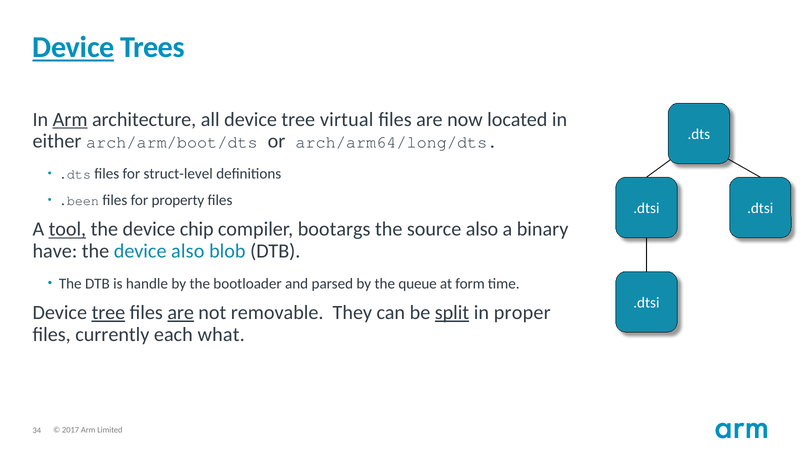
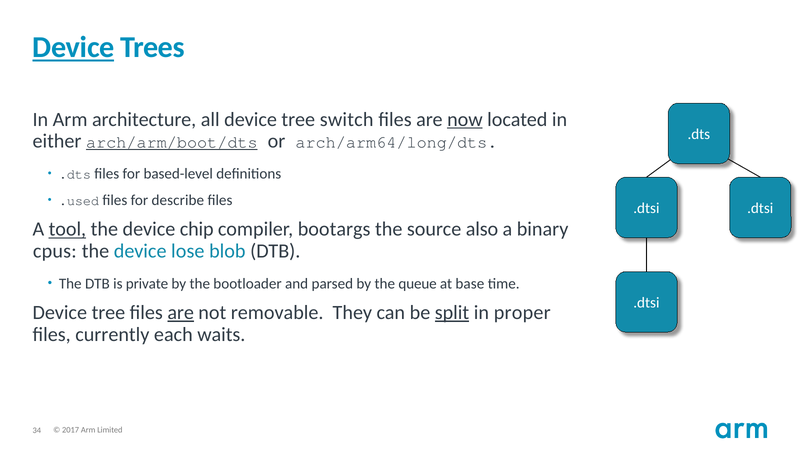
Arm underline: present -> none (70, 119)
virtual: virtual -> switch (347, 119)
now underline: none -> present (465, 119)
arch/arm/boot/dts underline: none -> present (172, 142)
struct-level: struct-level -> based-level (178, 173)
.been: .been -> .used (79, 200)
property: property -> describe (178, 200)
have: have -> cpus (55, 251)
device also: also -> lose (188, 251)
handle: handle -> private (147, 283)
form: form -> base (470, 283)
tree underline: present -> none (108, 312)
what: what -> waits (221, 334)
